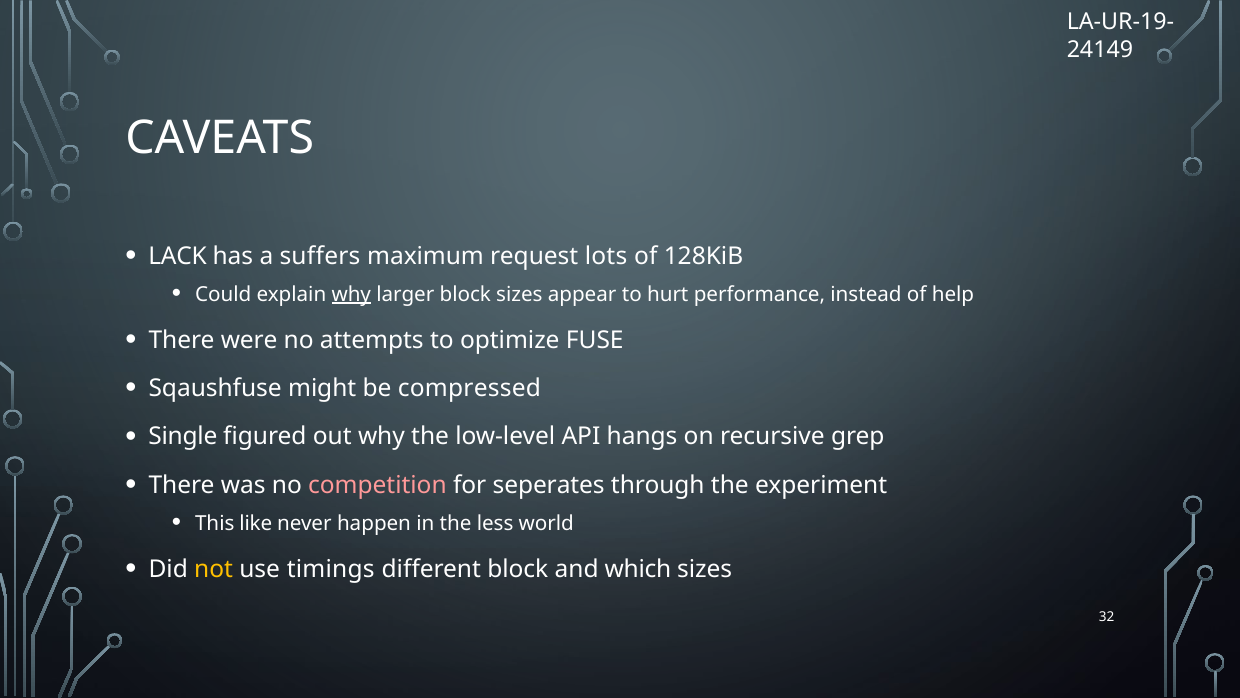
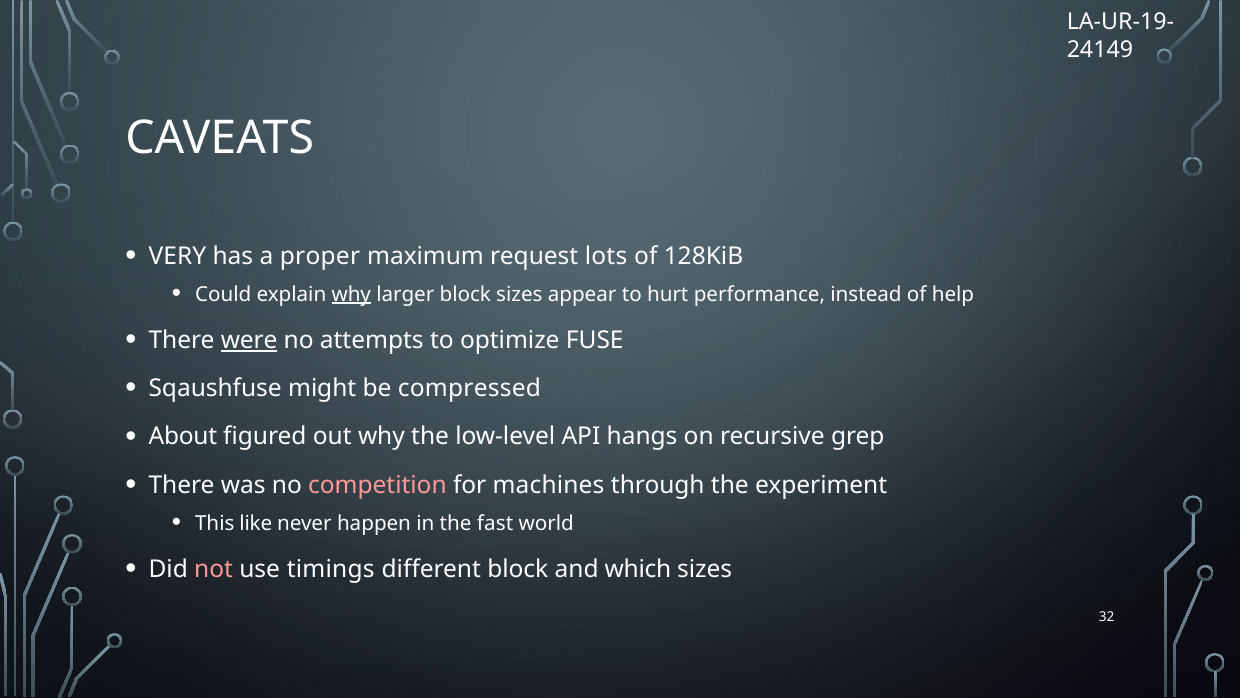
LACK: LACK -> VERY (177, 256)
suffers: suffers -> proper (320, 256)
were underline: none -> present (249, 340)
Single: Single -> About (183, 437)
seperates: seperates -> machines (549, 485)
less: less -> fast (495, 523)
not colour: yellow -> pink (214, 569)
